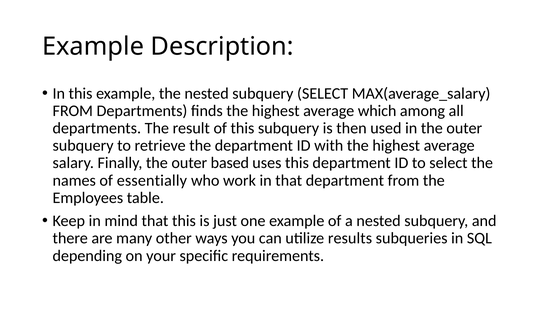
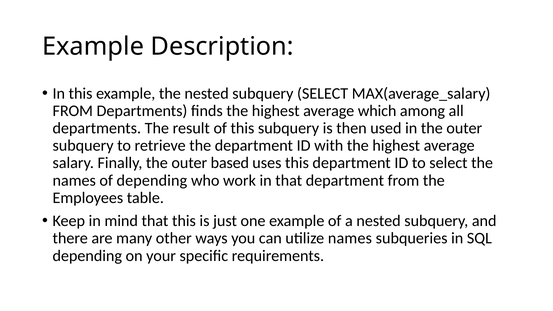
of essentially: essentially -> depending (152, 180)
utilize results: results -> names (350, 238)
